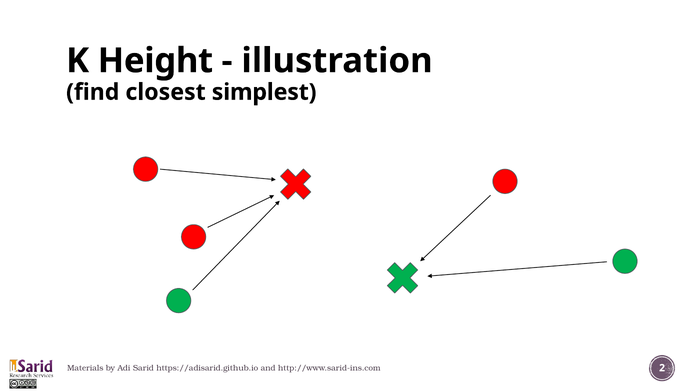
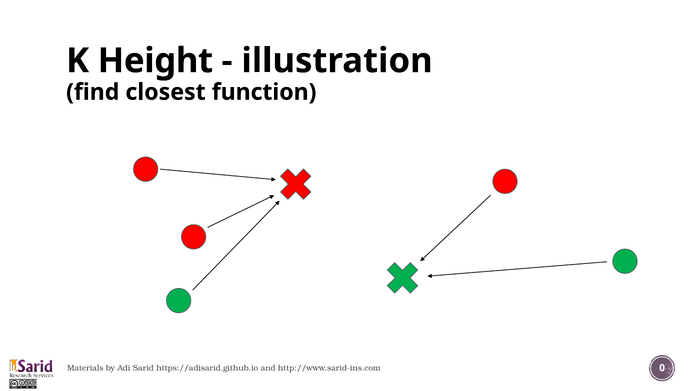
simplest: simplest -> function (264, 92)
2: 2 -> 0 (662, 367)
